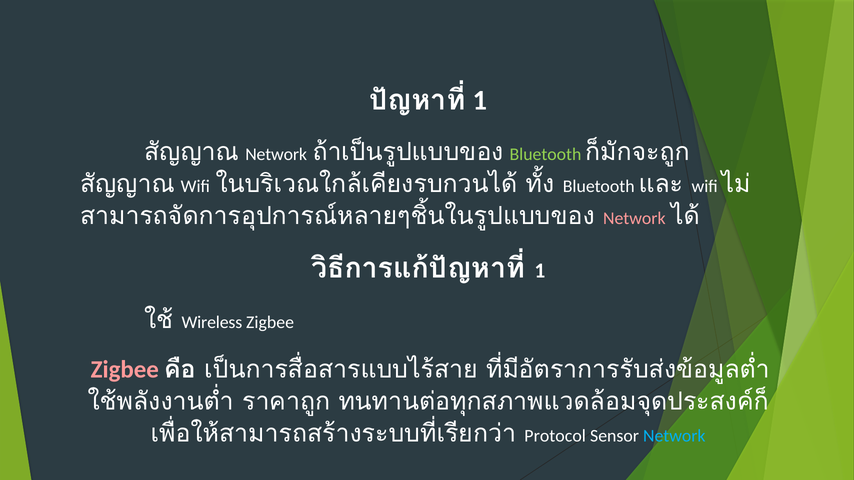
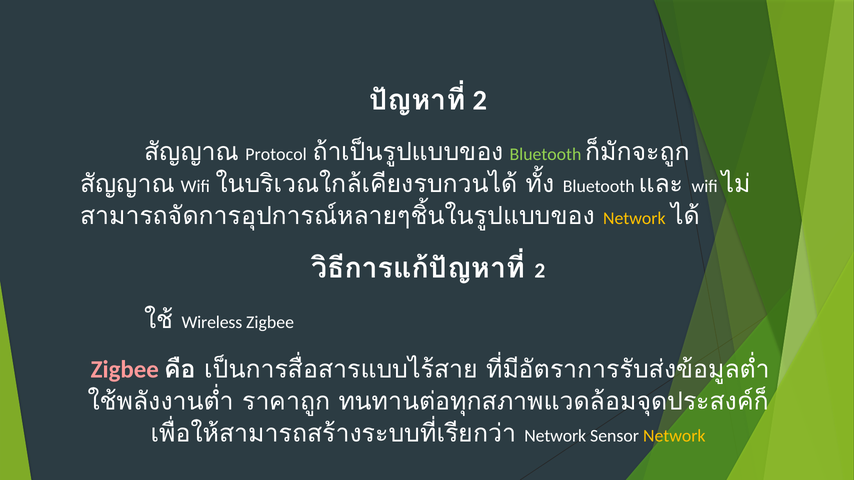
1: 1 -> 2 (480, 100)
Network: Network -> Protocol (276, 154)
Network colour: pink -> yellow (634, 218)
1: 1 -> 2 (540, 271)
Protocol: Protocol -> Network (555, 436)
Network colour: light blue -> yellow (674, 436)
